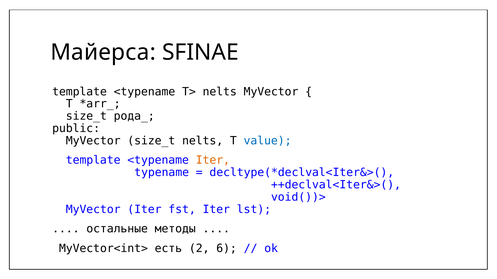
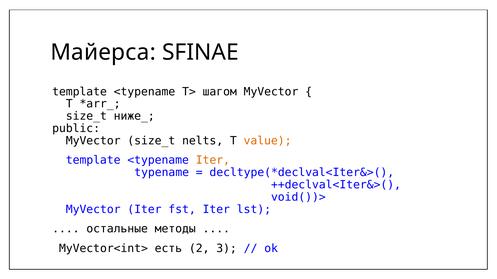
T> nelts: nelts -> шагом (220, 92)
рода_: рода_ -> ниже_ (134, 116)
value colour: blue -> orange (268, 141)
6: 6 -> 3 (227, 249)
